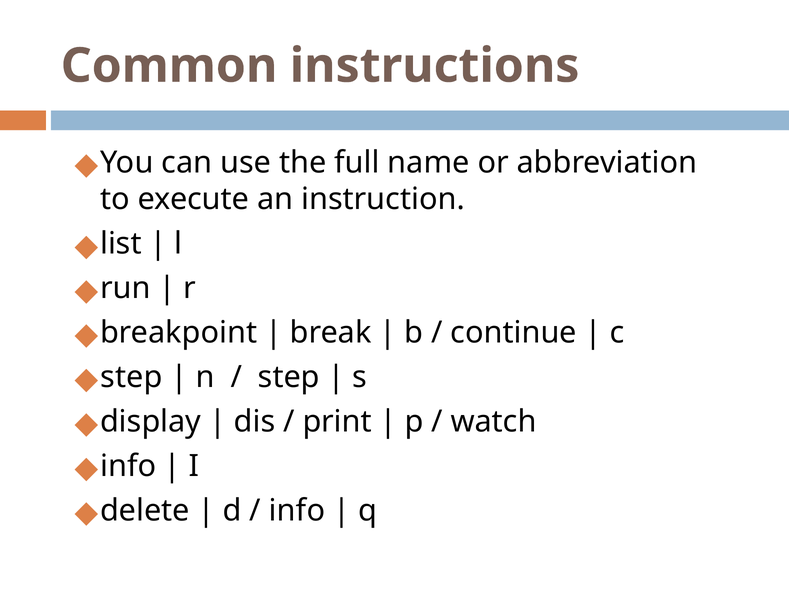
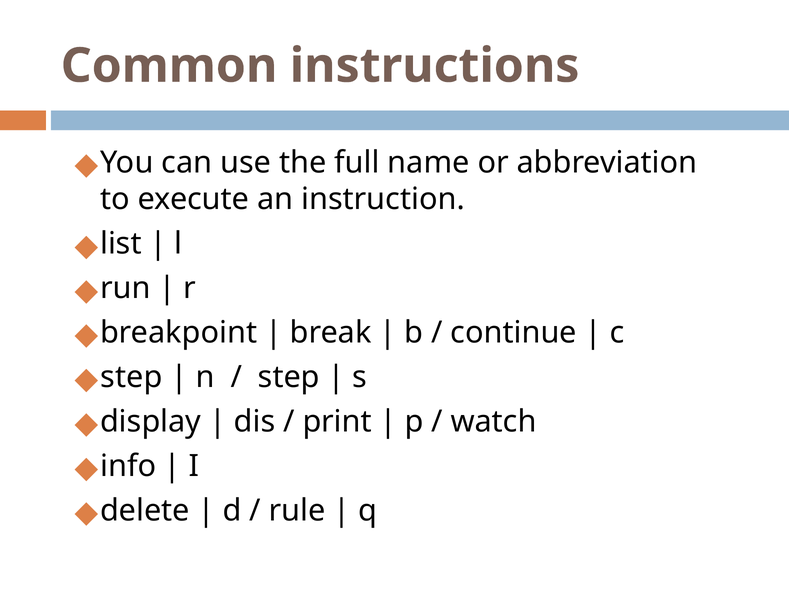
info: info -> rule (297, 510)
